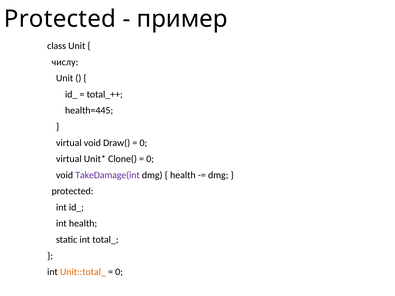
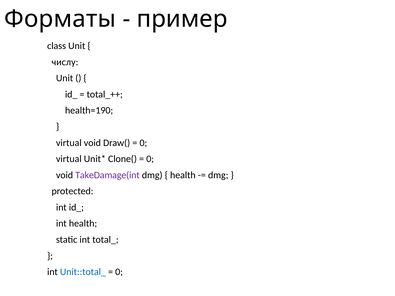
Protected: Protected -> Форматы (60, 19)
health=445: health=445 -> health=190 (89, 111)
Unit::total_ colour: orange -> blue (83, 272)
